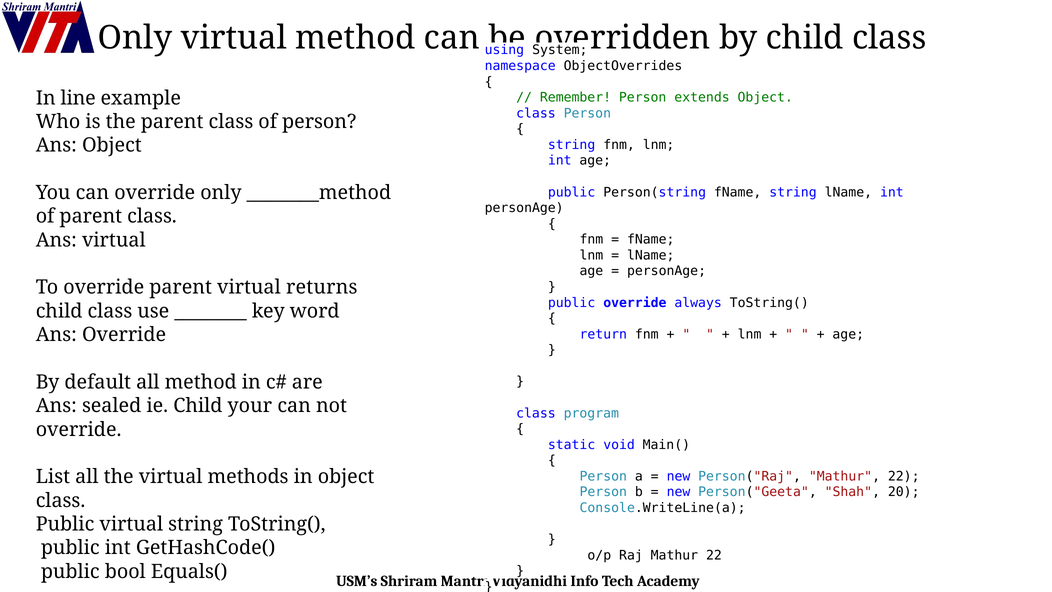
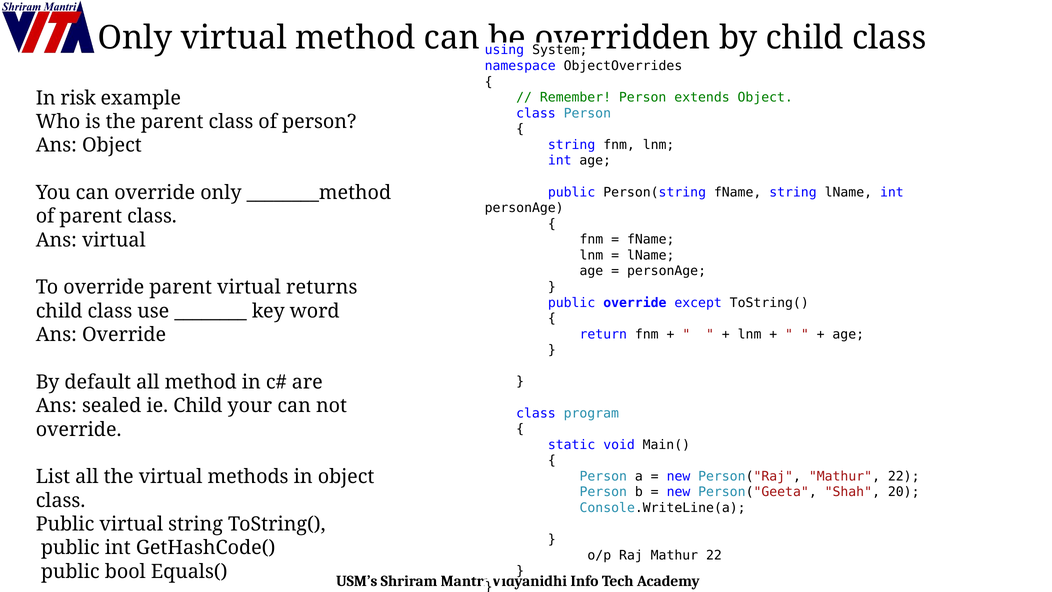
line: line -> risk (78, 98)
always: always -> except (698, 303)
